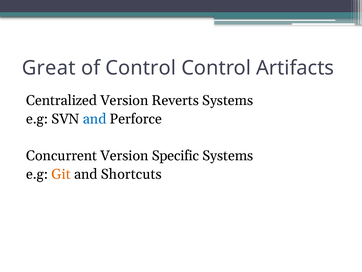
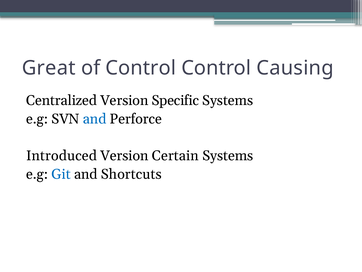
Artifacts: Artifacts -> Causing (295, 68)
Reverts: Reverts -> Specific (175, 100)
Concurrent: Concurrent -> Introduced (61, 156)
Specific: Specific -> Certain (175, 156)
Git colour: orange -> blue (61, 174)
